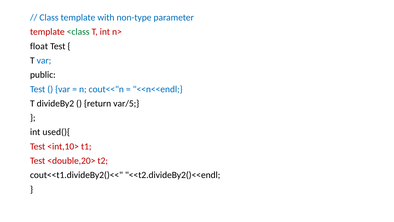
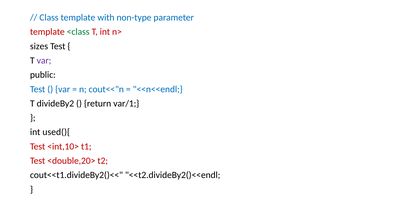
float: float -> sizes (39, 46)
var colour: blue -> purple (44, 60)
var/5: var/5 -> var/1 (126, 103)
